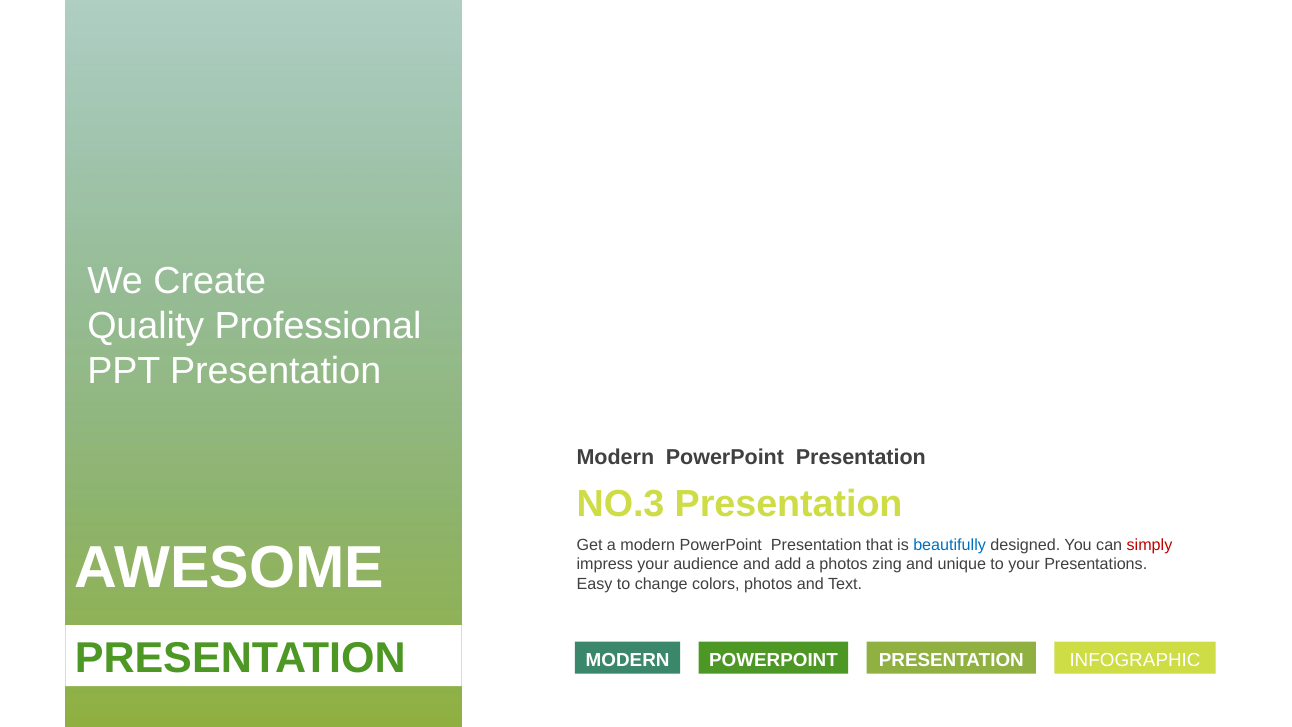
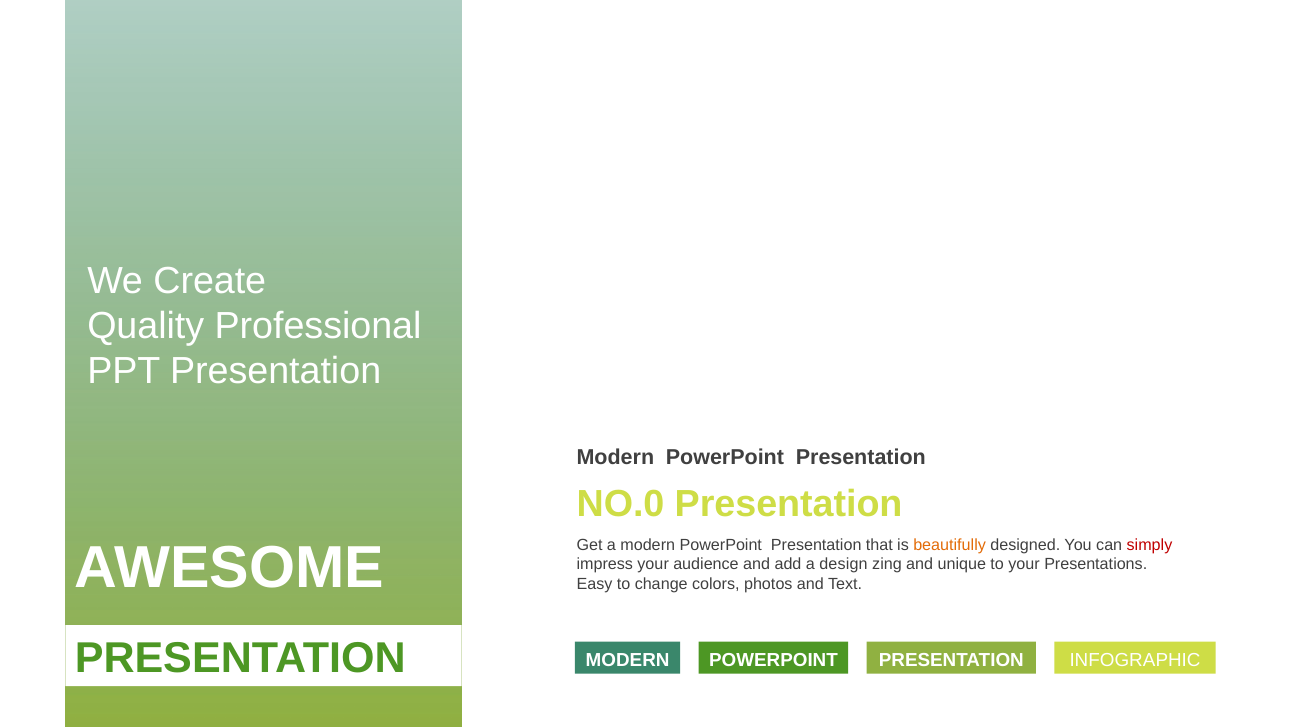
NO.3: NO.3 -> NO.0 (621, 504)
beautifully colour: blue -> orange (950, 545)
a photos: photos -> design (843, 564)
